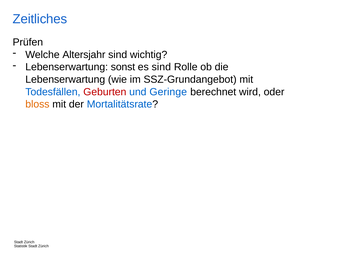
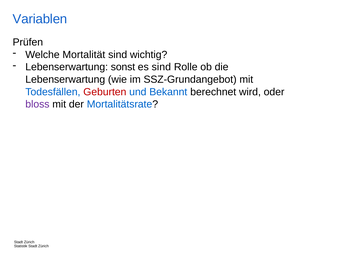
Zeitliches: Zeitliches -> Variablen (40, 19)
Altersjahr: Altersjahr -> Mortalität (84, 55)
Geringe: Geringe -> Bekannt (168, 92)
bloss colour: orange -> purple (37, 104)
